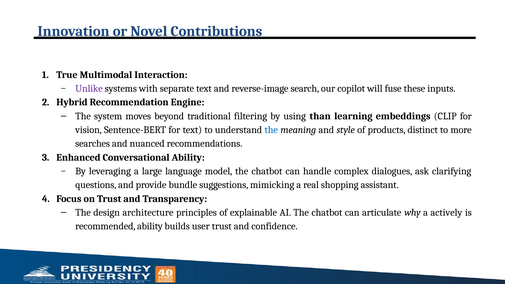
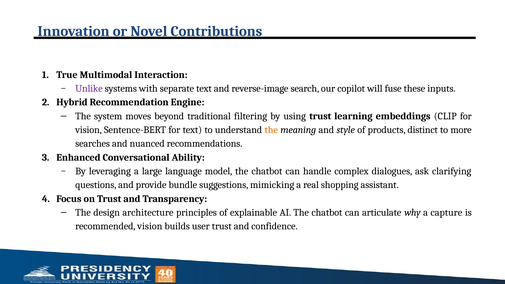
using than: than -> trust (320, 116)
the colour: blue -> orange (271, 130)
actively: actively -> capture (446, 213)
recommended ability: ability -> vision (150, 226)
